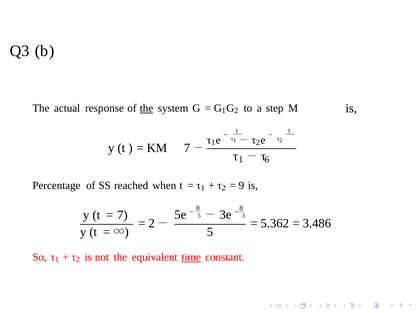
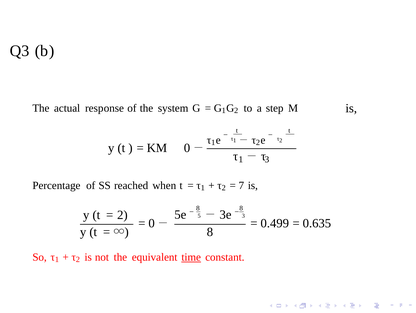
the underline: present -> none (146, 108)
KM 7: 7 -> 0 (187, 148)
1 6: 6 -> 3 (267, 159)
9: 9 -> 7 (241, 186)
7: 7 -> 2 (122, 215)
2: 2 -> 0 (152, 223)
5.362: 5.362 -> 0.499 (275, 223)
3.486: 3.486 -> 0.635 (317, 223)
5: 5 -> 8 (210, 232)
